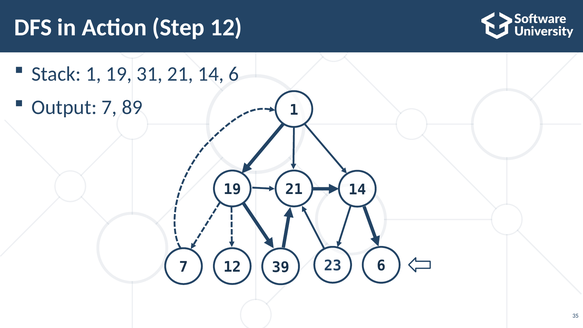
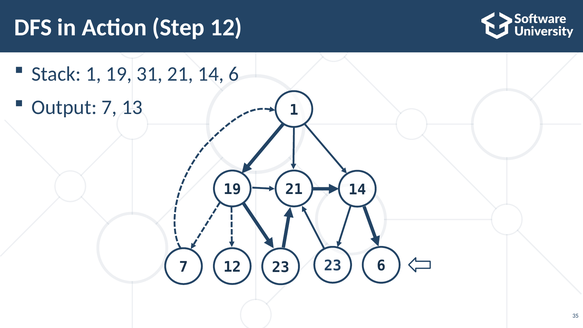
89: 89 -> 13 (132, 107)
12 39: 39 -> 23 (281, 267)
